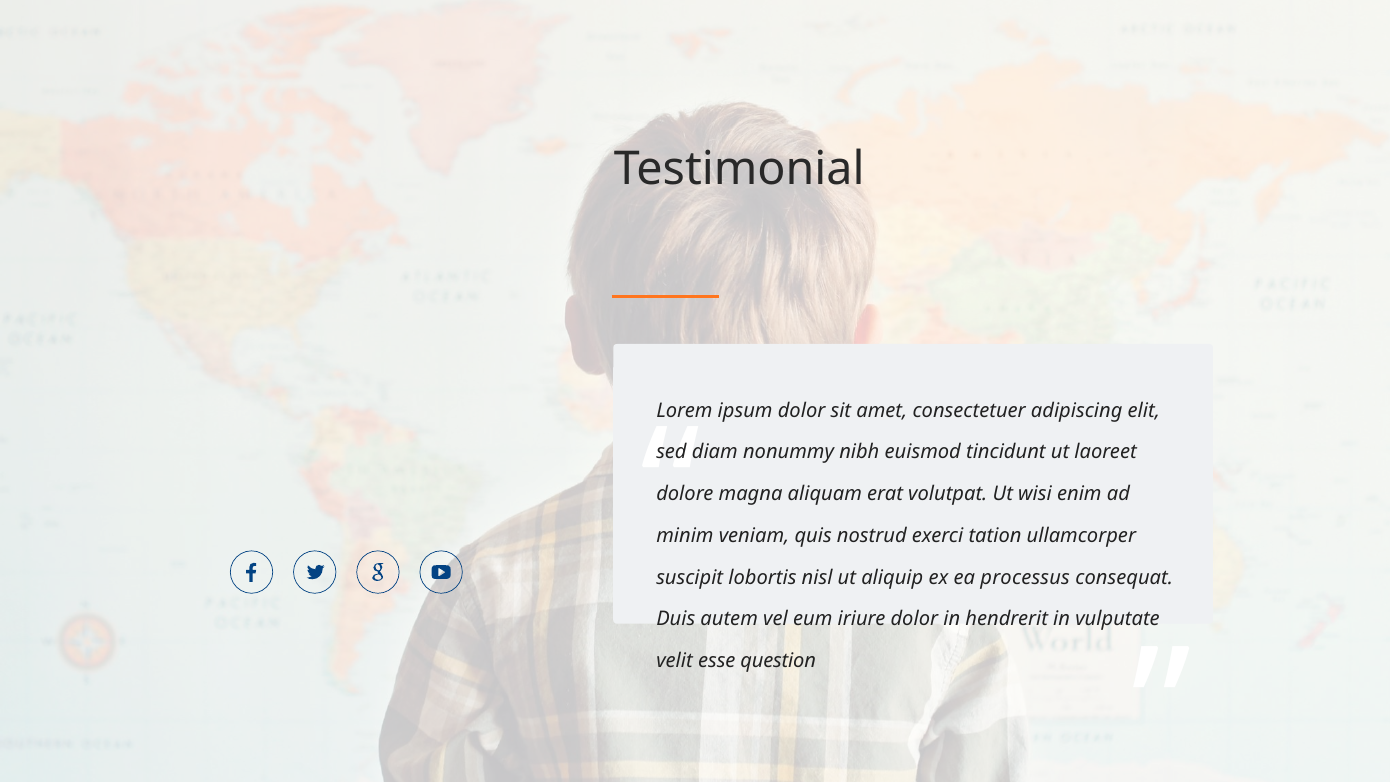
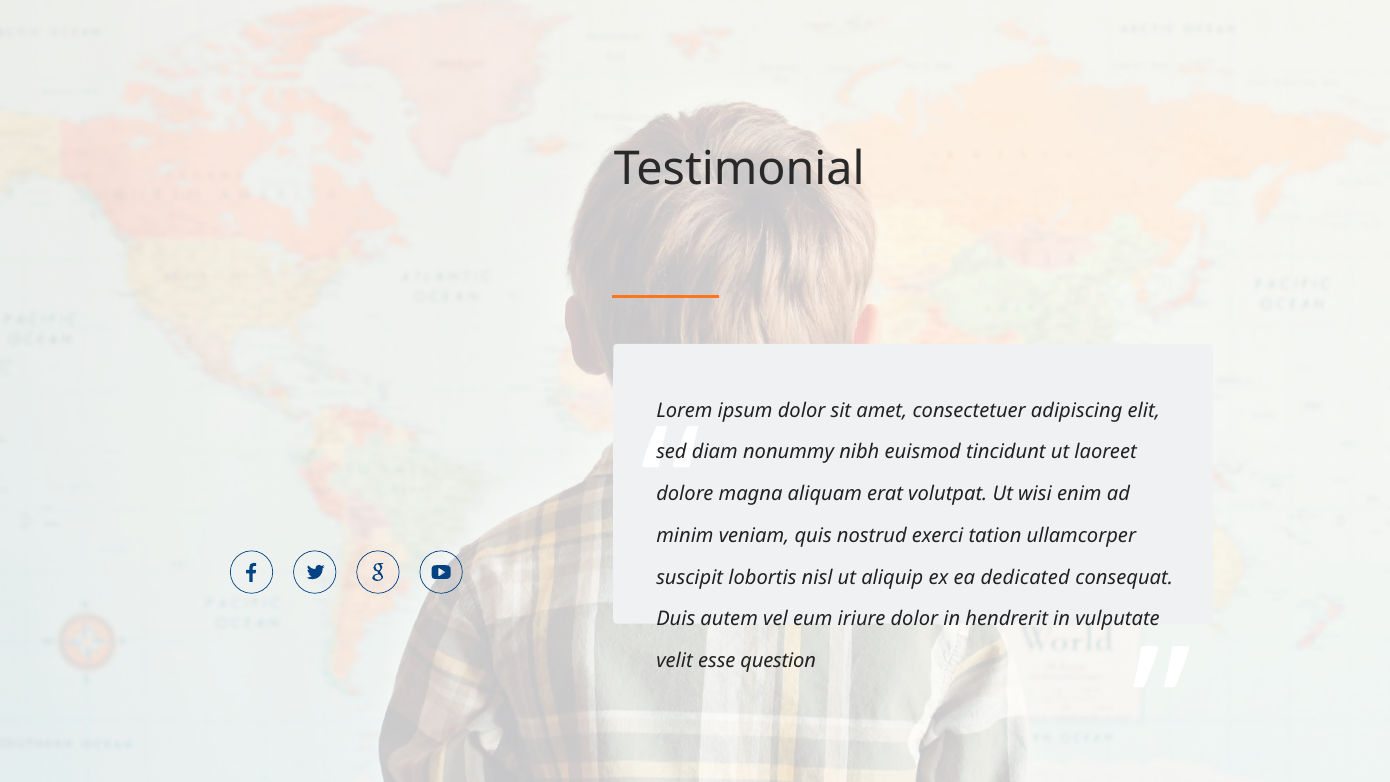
processus: processus -> dedicated (1025, 577)
